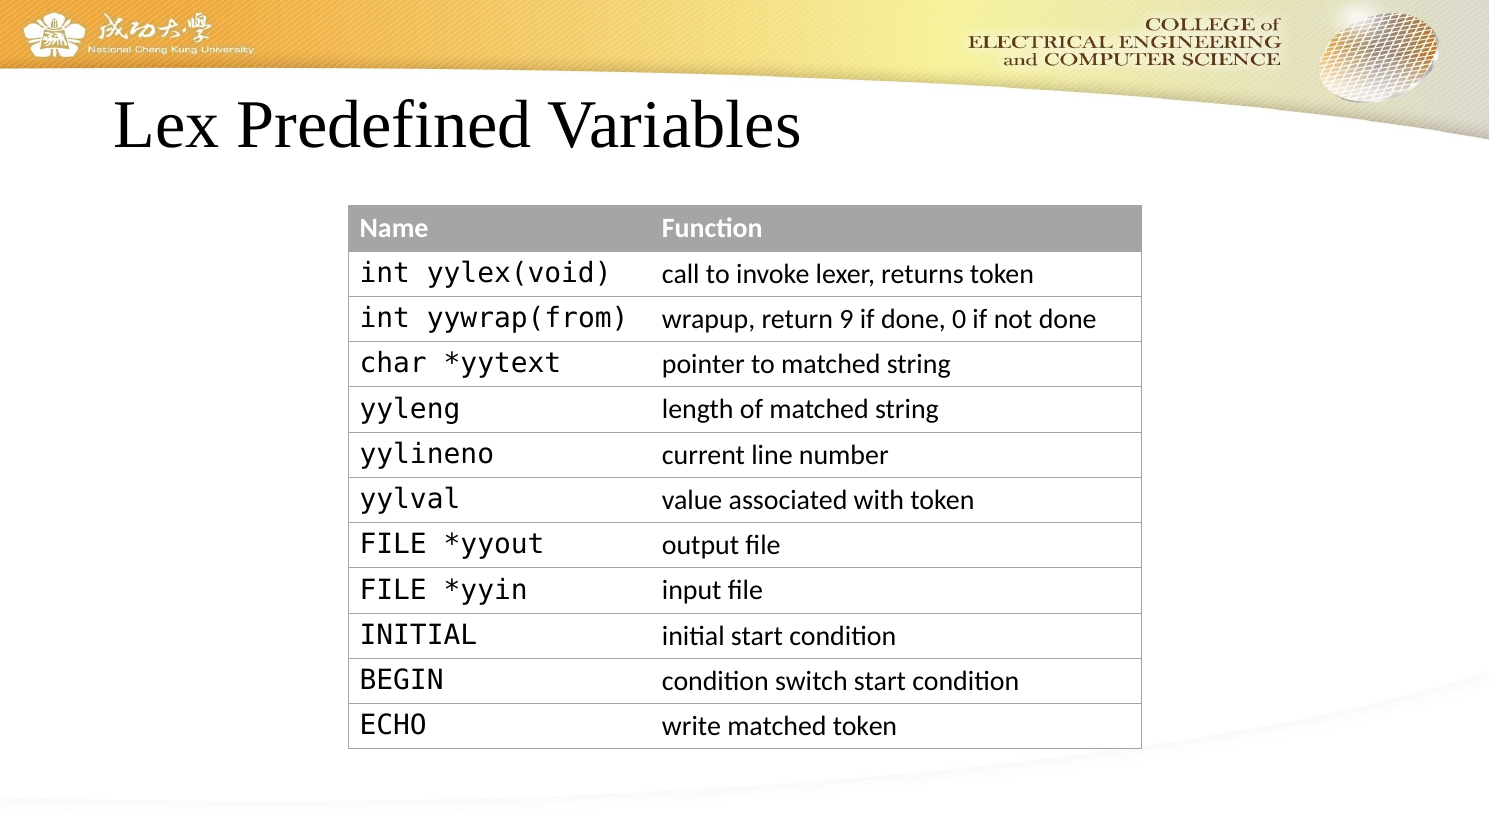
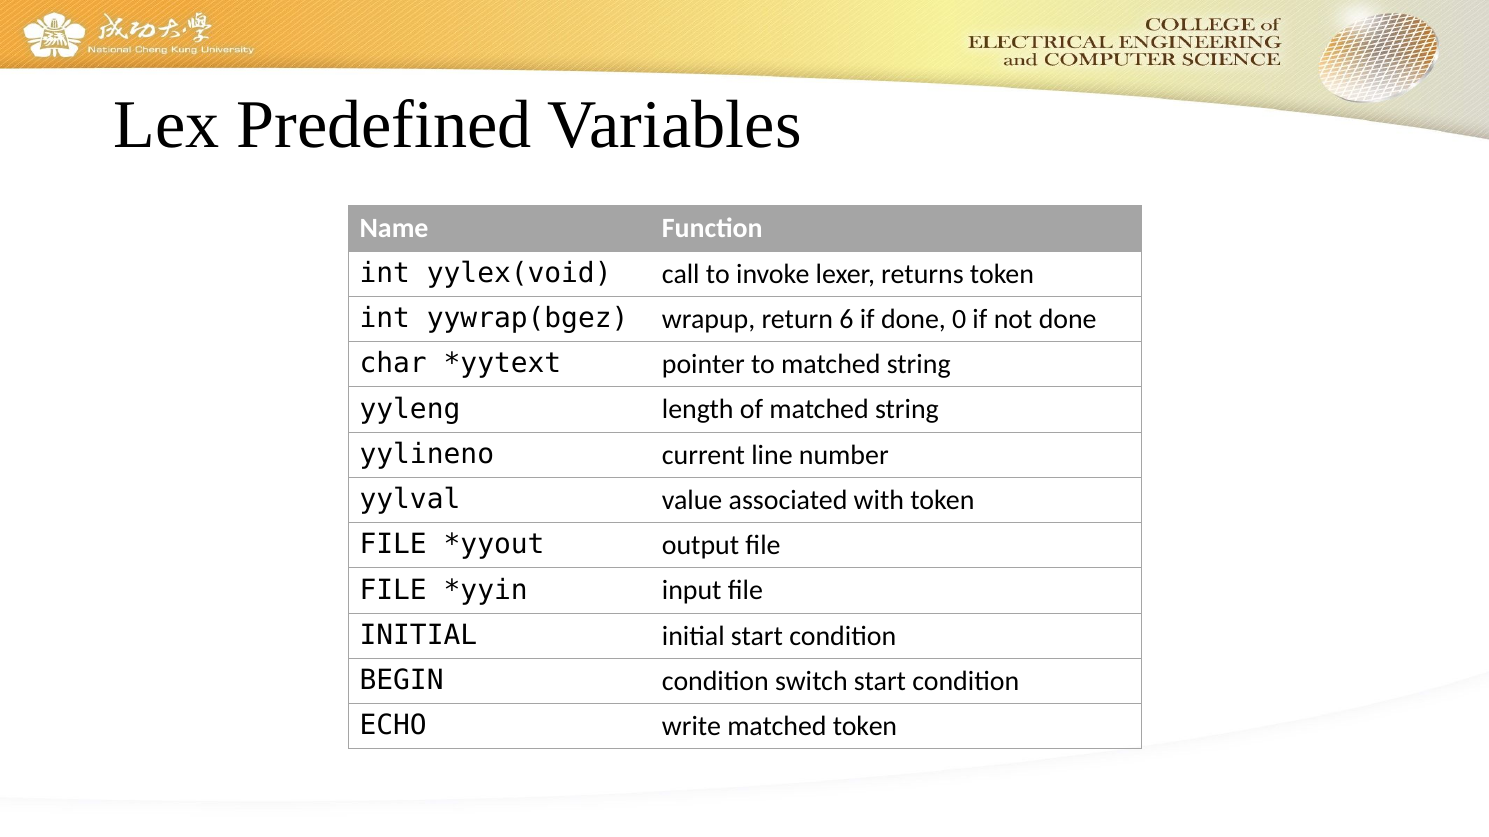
yywrap(from: yywrap(from -> yywrap(bgez (528, 319)
9: 9 -> 6 (846, 319)
